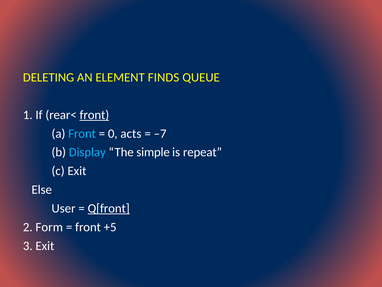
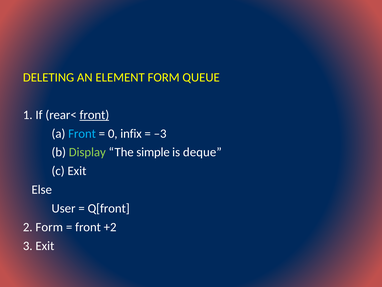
ELEMENT FINDS: FINDS -> FORM (164, 77)
acts: acts -> infix (131, 133)
–7: –7 -> –3 (160, 133)
Display colour: light blue -> light green (87, 152)
repeat: repeat -> deque (202, 152)
Q[front underline: present -> none (109, 208)
+5: +5 -> +2 (110, 227)
